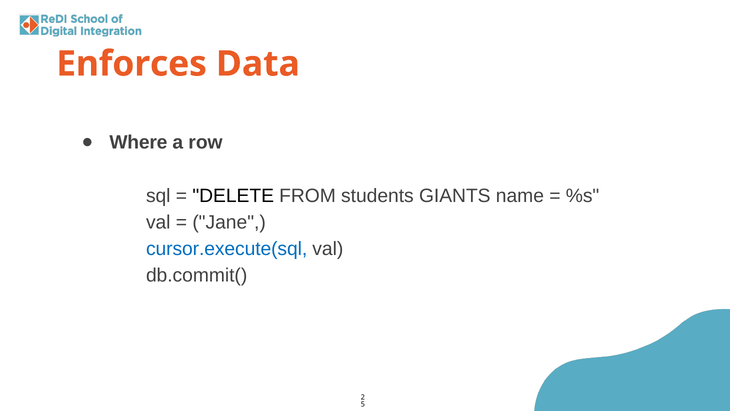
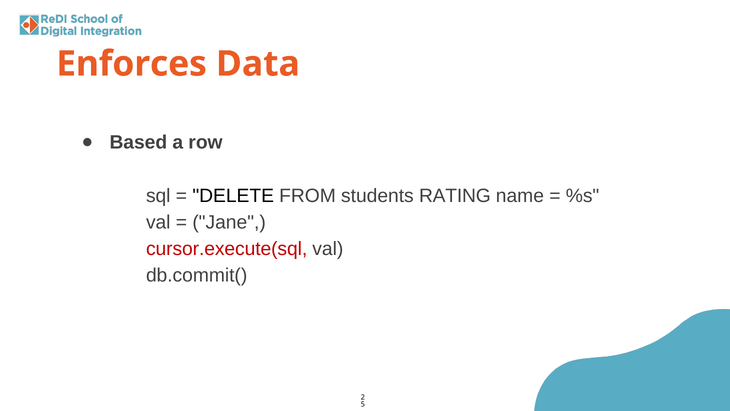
Where: Where -> Based (138, 142)
GIANTS: GIANTS -> RATING (455, 196)
cursor.execute(sql colour: blue -> red (227, 249)
